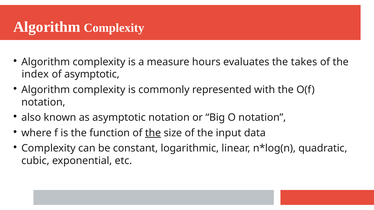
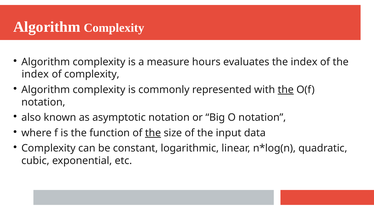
evaluates the takes: takes -> index (304, 62)
of asymptotic: asymptotic -> complexity (92, 74)
the underline: none -> present (286, 90)
